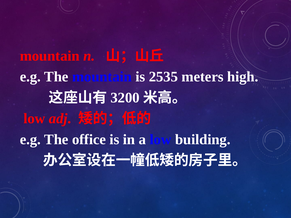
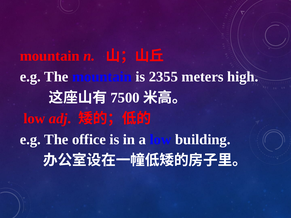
2535: 2535 -> 2355 (163, 77)
3200: 3200 -> 7500 (125, 98)
